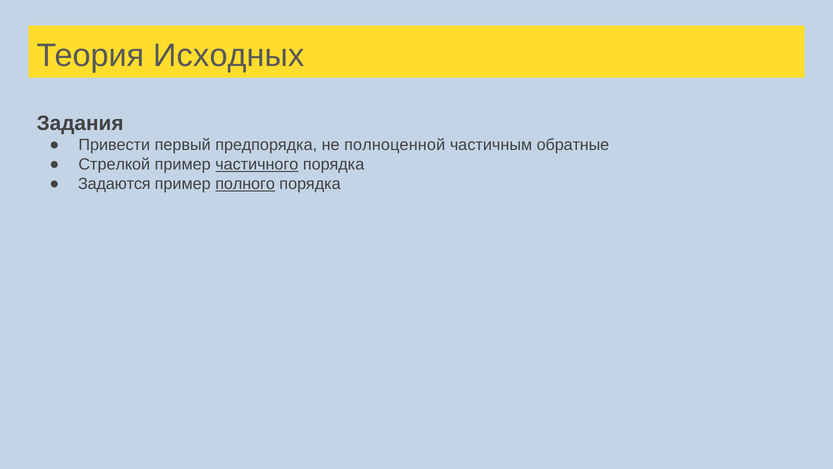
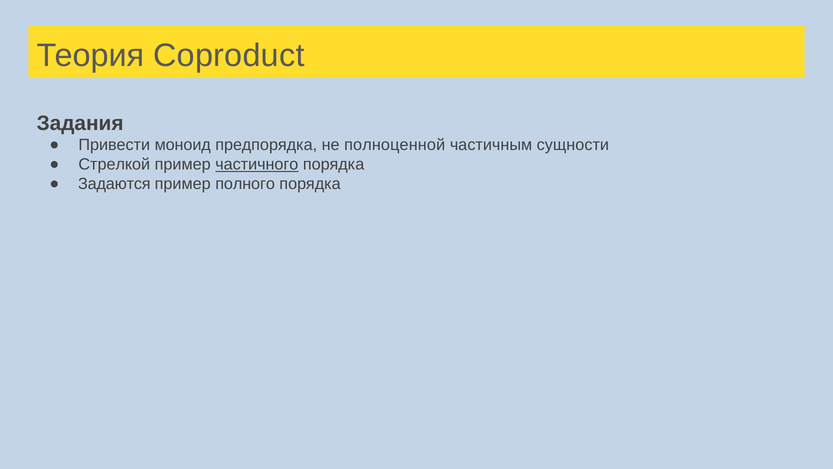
Исходных: Исходных -> Coproduct (229, 56)
первый: первый -> моноид (183, 145)
обратные: обратные -> сущности (573, 145)
полного underline: present -> none (245, 184)
